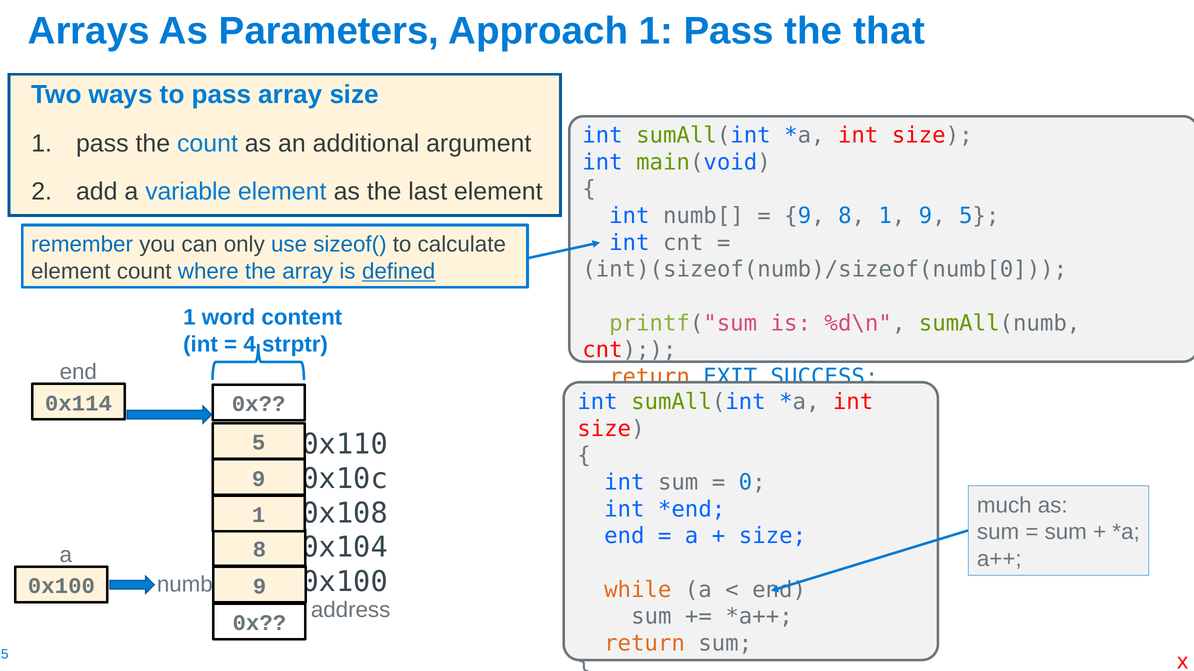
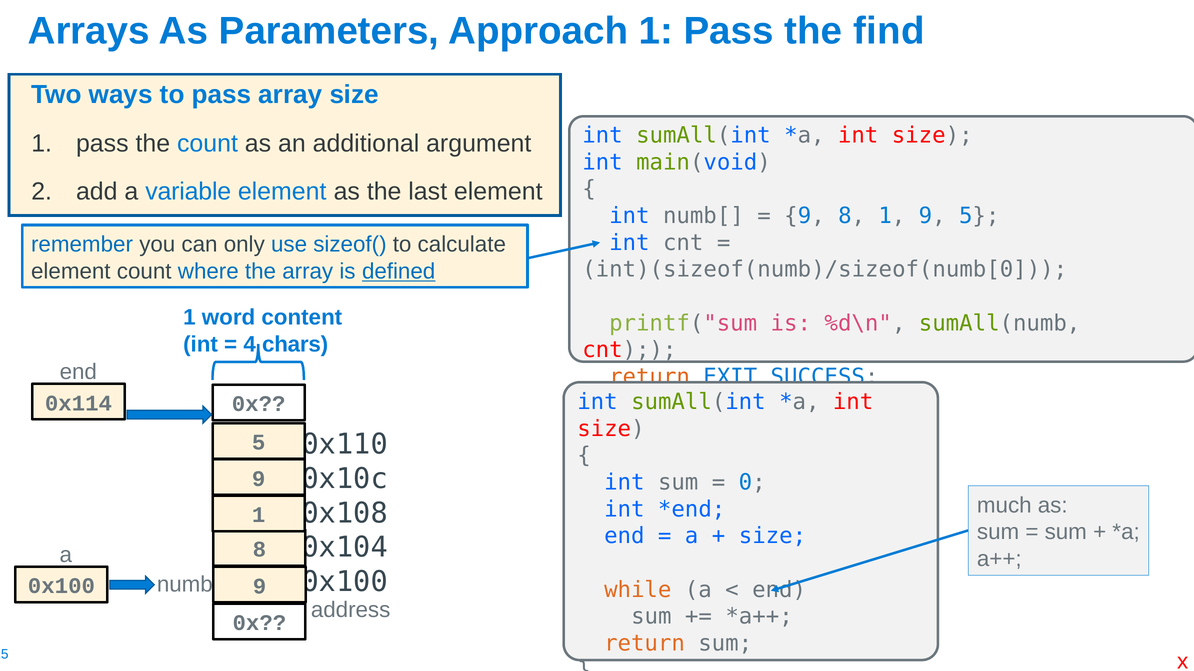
that: that -> find (889, 31)
strptr: strptr -> chars (295, 345)
